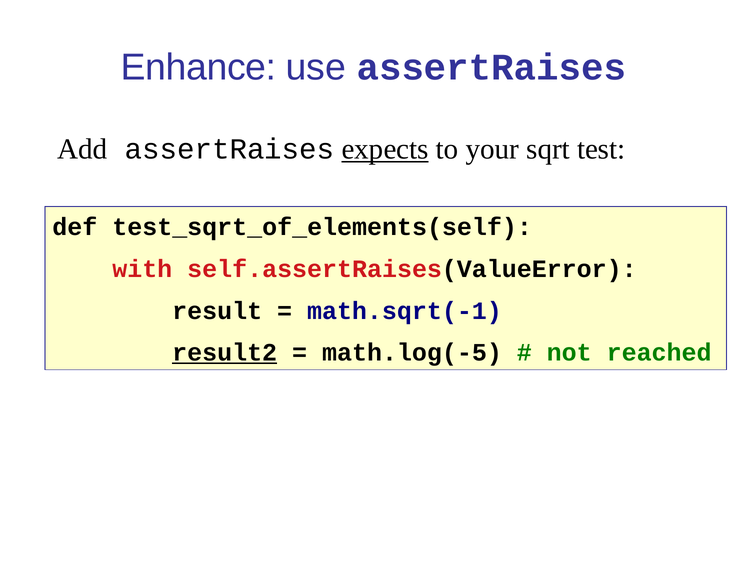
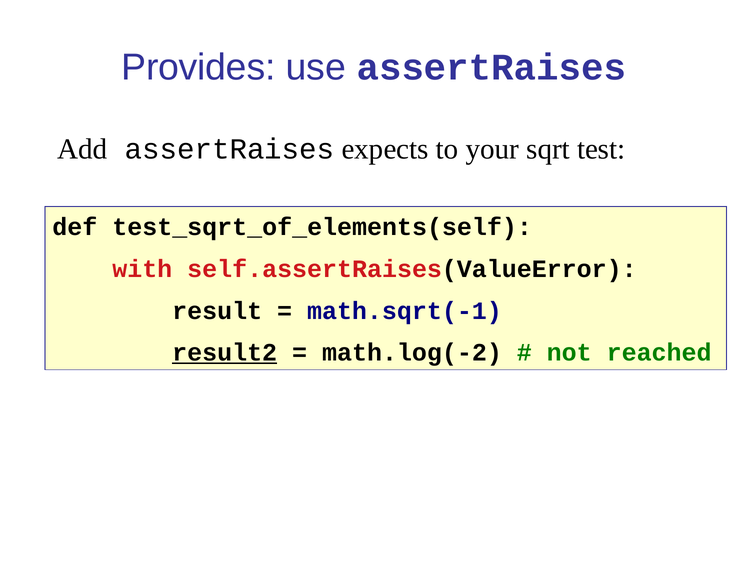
Enhance: Enhance -> Provides (198, 67)
expects underline: present -> none (385, 149)
math.log(-5: math.log(-5 -> math.log(-2 (412, 352)
